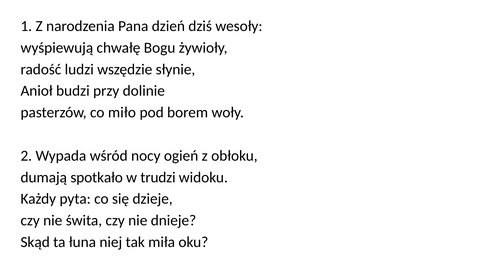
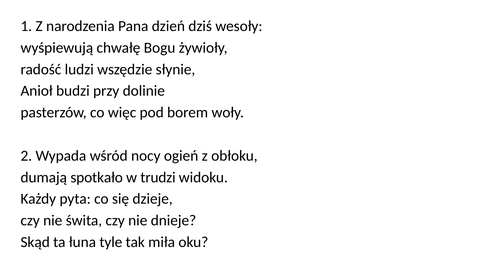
miło: miło -> więc (122, 113)
niej: niej -> tyle (111, 242)
